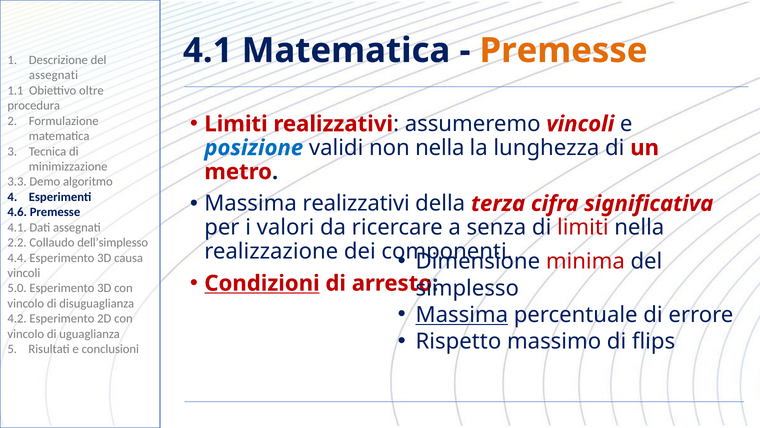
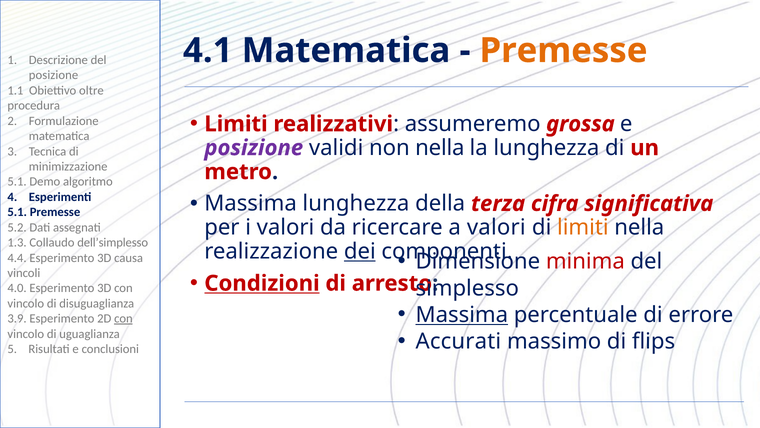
assegnati: assegnati -> posizione (54, 75)
assumeremo vincoli: vincoli -> grossa (580, 124)
posizione colour: blue -> purple (254, 148)
3.3: 3.3 -> 5.1 (17, 182)
Massima realizzativi: realizzativi -> lunghezza (356, 203)
4.6: 4.6 -> 5.1 (17, 212)
a senza: senza -> valori (496, 227)
limiti colour: red -> orange (583, 227)
4.1: 4.1 -> 5.2 (17, 227)
2.2: 2.2 -> 1.3 (17, 242)
dei underline: none -> present (360, 251)
5.0: 5.0 -> 4.0 (17, 288)
4.2: 4.2 -> 3.9 (17, 318)
con underline: none -> present (123, 318)
Rispetto: Rispetto -> Accurati (458, 341)
